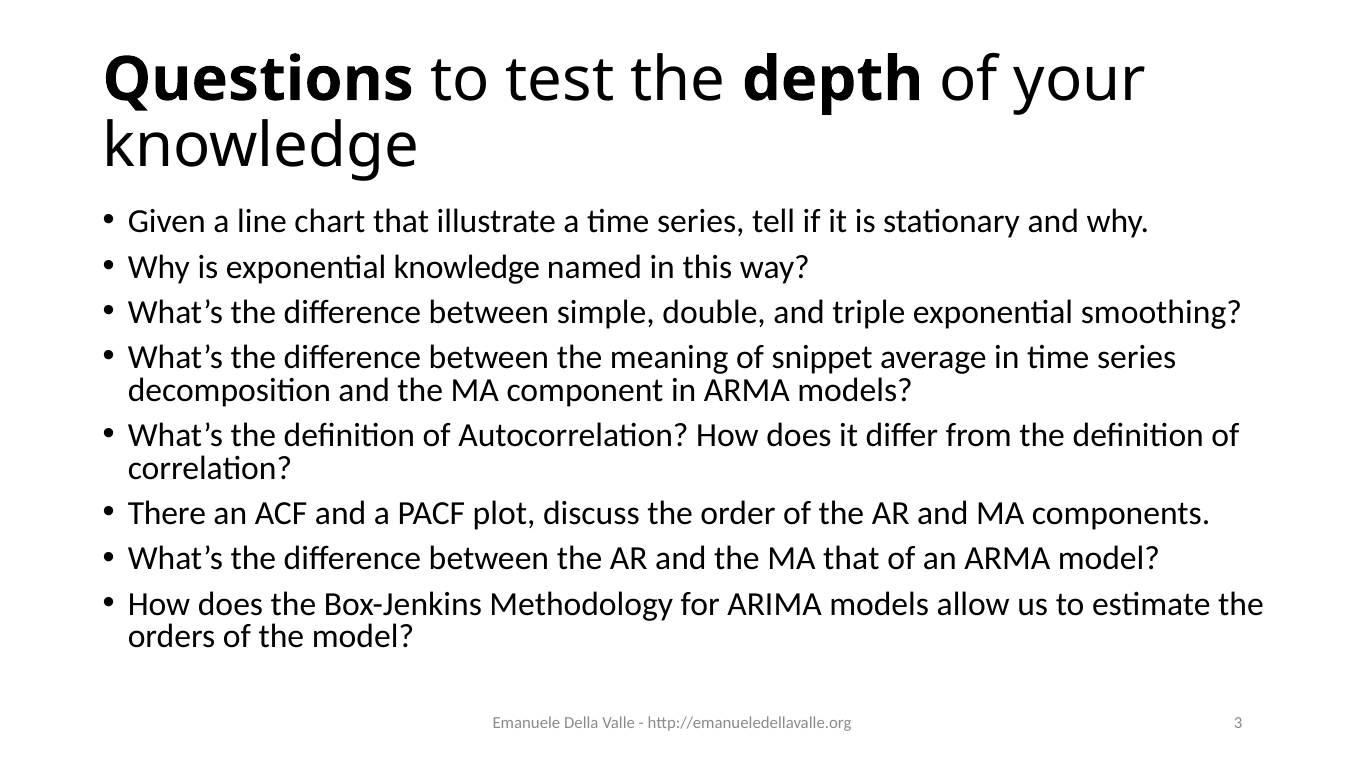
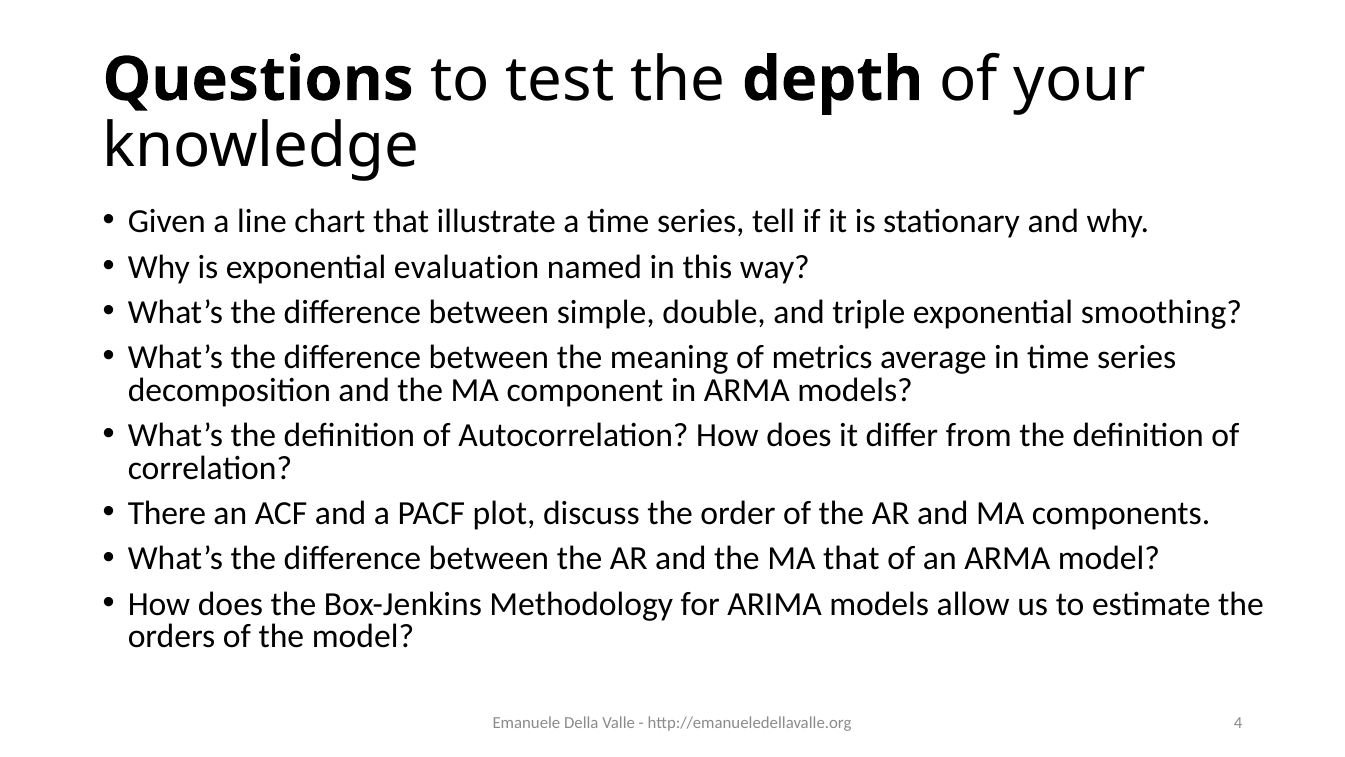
exponential knowledge: knowledge -> evaluation (467, 267)
snippet: snippet -> metrics (822, 357)
3: 3 -> 4 (1238, 722)
